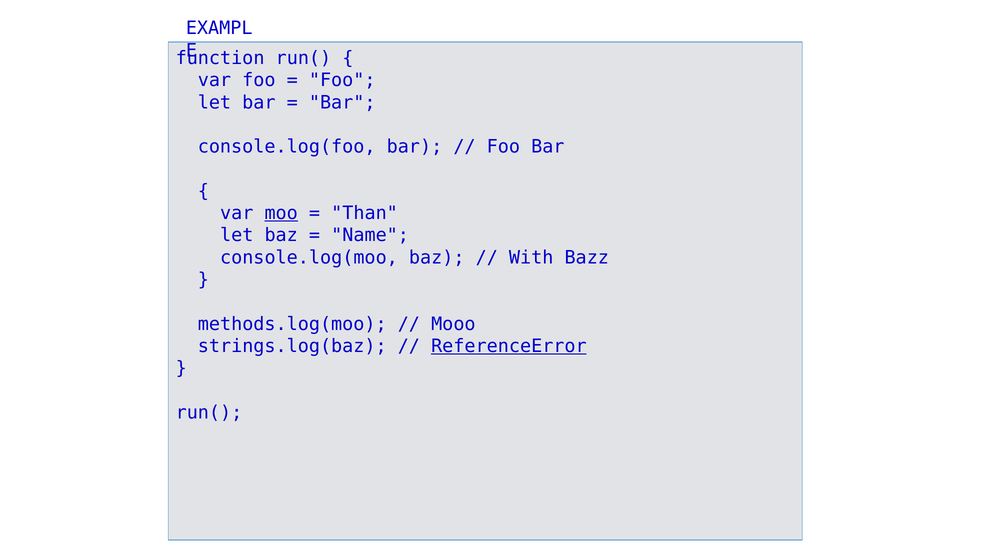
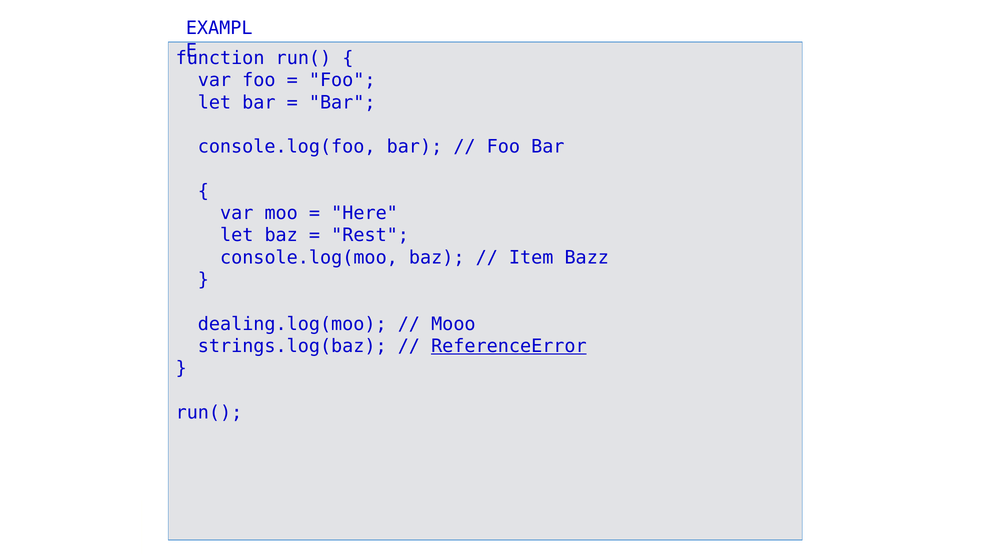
moo underline: present -> none (281, 213)
Than: Than -> Here (365, 213)
Name: Name -> Rest (370, 235)
With: With -> Item (531, 258)
methods.log(moo: methods.log(moo -> dealing.log(moo (292, 324)
